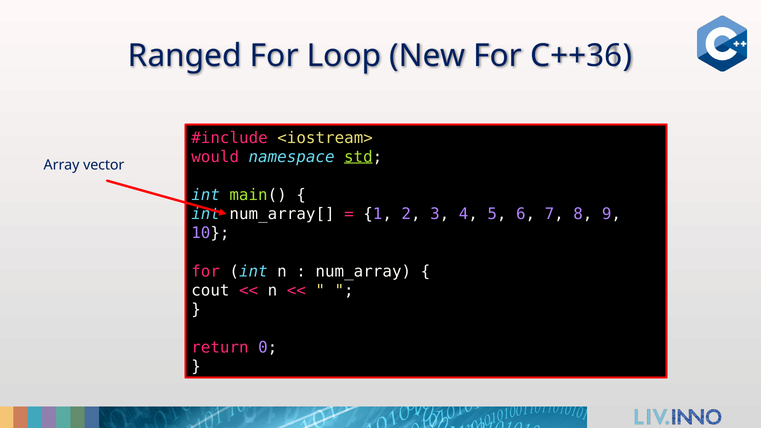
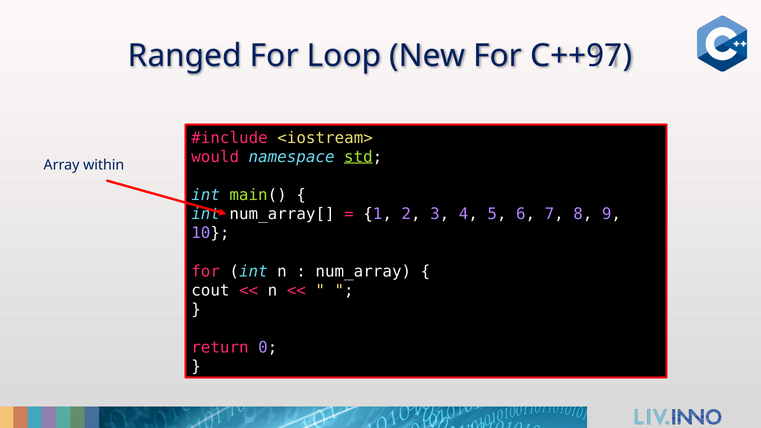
C++36: C++36 -> C++97 (581, 56)
vector: vector -> within (104, 165)
